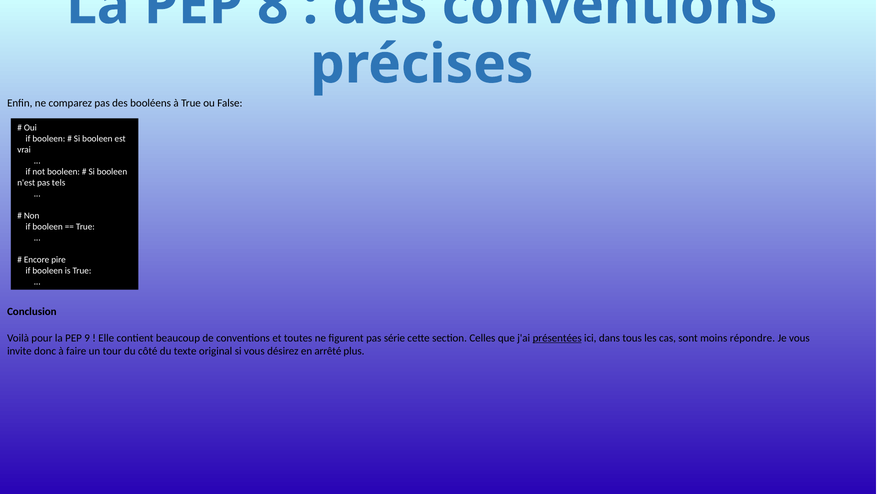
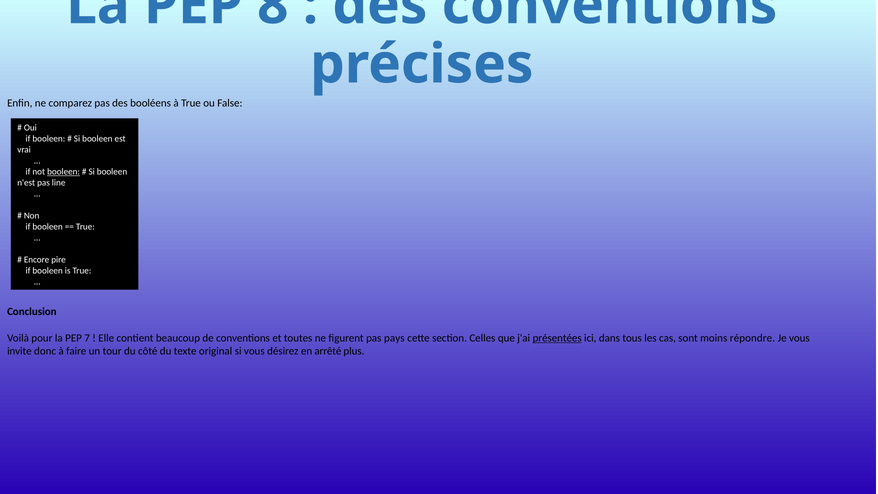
booleen underline: none -> present (64, 172)
tels: tels -> line (59, 183)
9: 9 -> 7 (87, 338)
série: série -> pays (394, 338)
